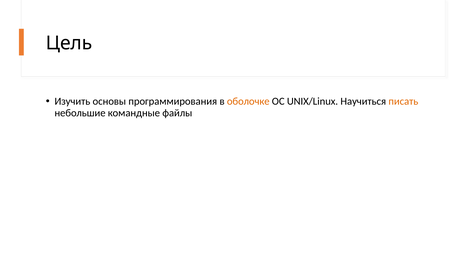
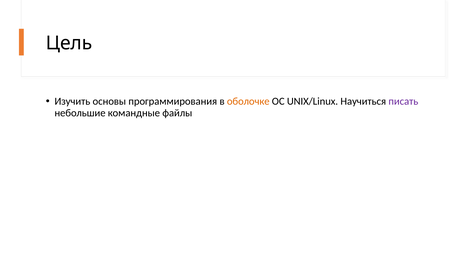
писать colour: orange -> purple (403, 102)
